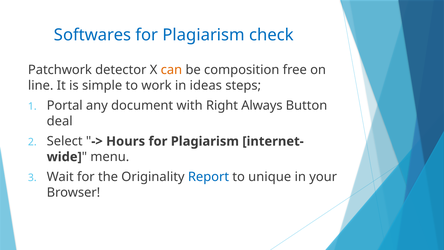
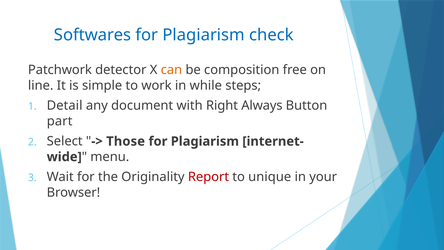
ideas: ideas -> while (206, 85)
Portal: Portal -> Detail (65, 106)
deal: deal -> part (60, 121)
Hours: Hours -> Those (126, 141)
Report colour: blue -> red (209, 177)
